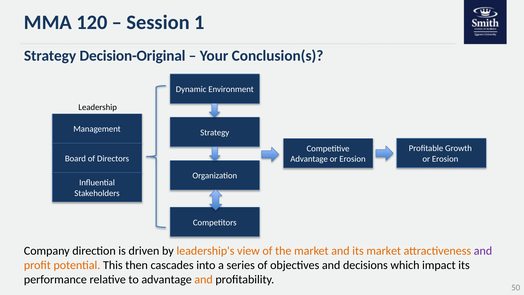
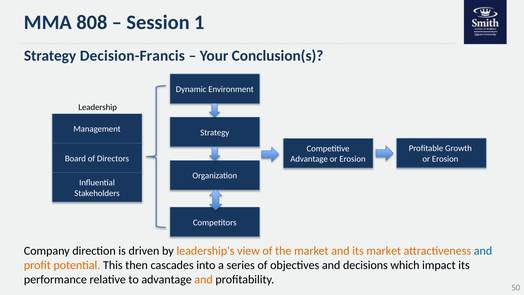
120: 120 -> 808 (92, 23)
Decision-Original: Decision-Original -> Decision-Francis (132, 56)
and colour: purple -> blue (483, 251)
